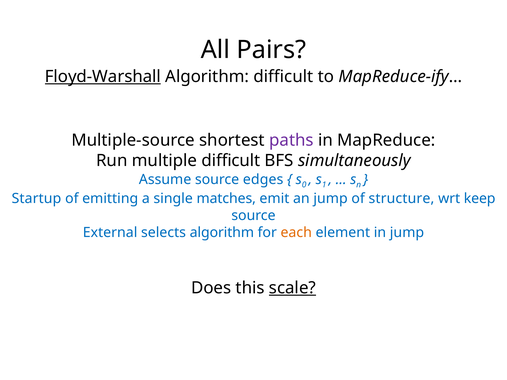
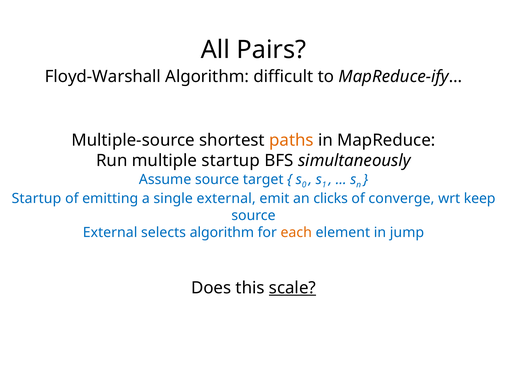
Floyd-Warshall underline: present -> none (103, 77)
paths colour: purple -> orange (291, 140)
multiple difficult: difficult -> startup (231, 161)
edges: edges -> target (263, 180)
single matches: matches -> external (226, 199)
an jump: jump -> clicks (331, 199)
structure: structure -> converge (401, 199)
